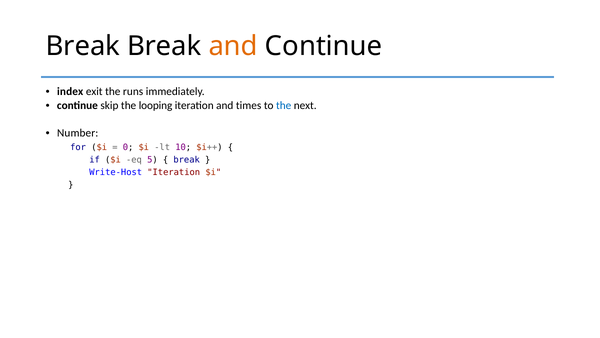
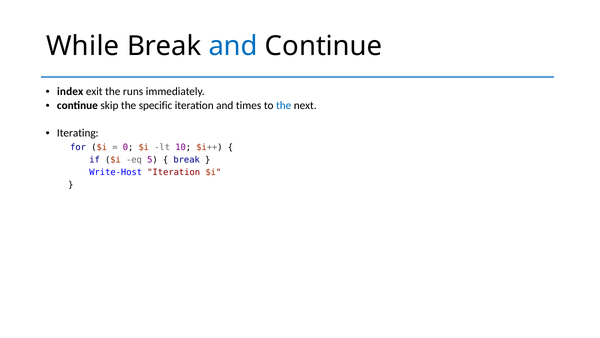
Break: Break -> While (83, 46)
and colour: orange -> blue (233, 46)
looping: looping -> specific (156, 105)
Number: Number -> Iterating (78, 133)
